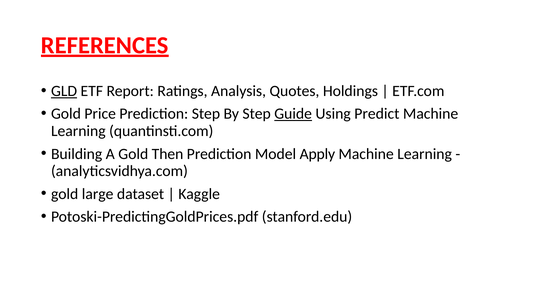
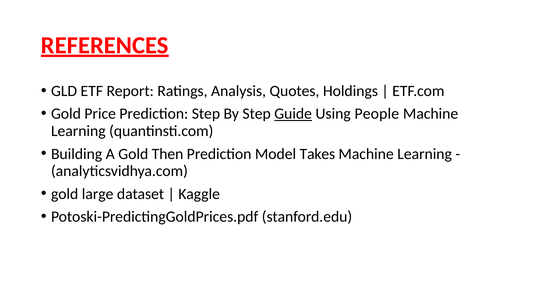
GLD underline: present -> none (64, 91)
Predict: Predict -> People (377, 114)
Apply: Apply -> Takes (317, 154)
